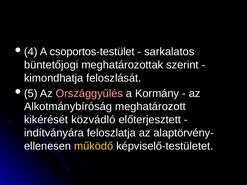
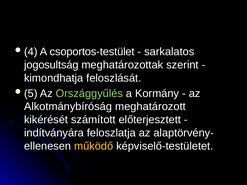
büntetőjogi: büntetőjogi -> jogosultság (51, 65)
Országgyűlés colour: pink -> light green (89, 94)
közvádló: közvádló -> számított (93, 120)
